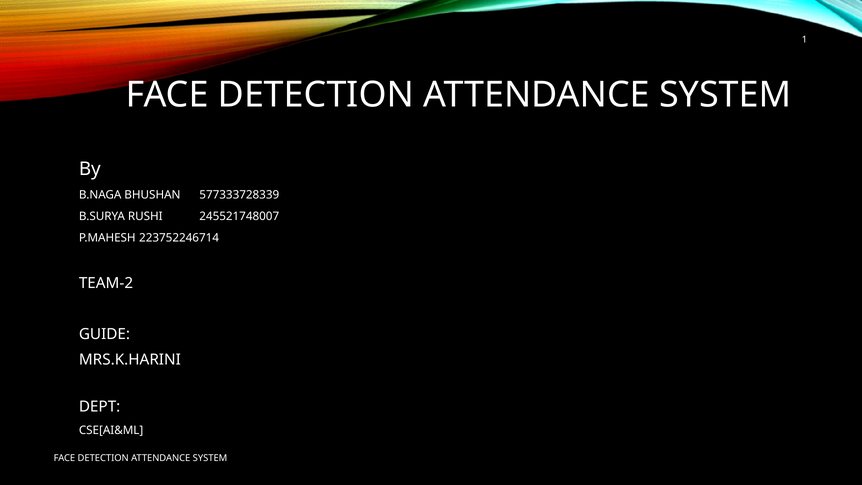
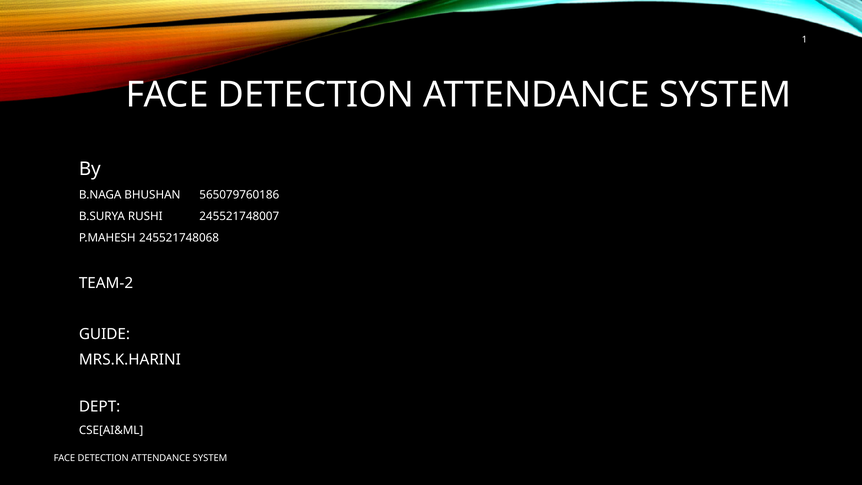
577333728339: 577333728339 -> 565079760186 (239, 195)
223752246714: 223752246714 -> 245521748068 (179, 238)
